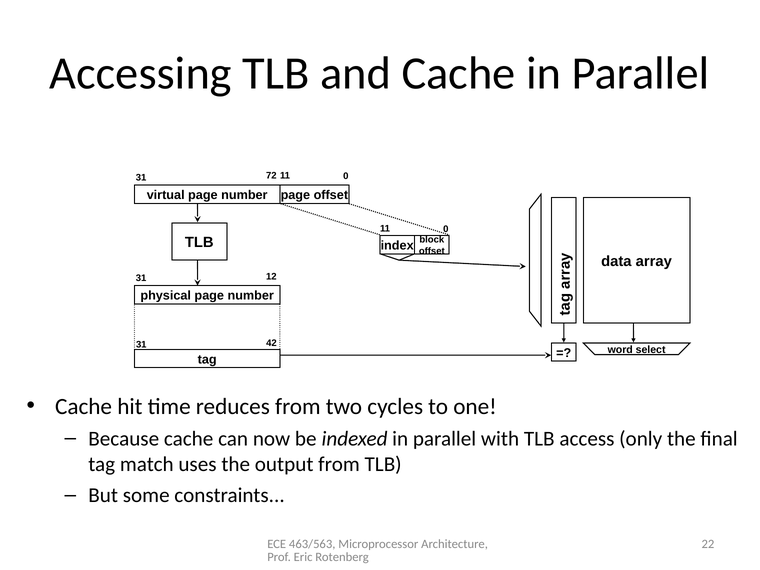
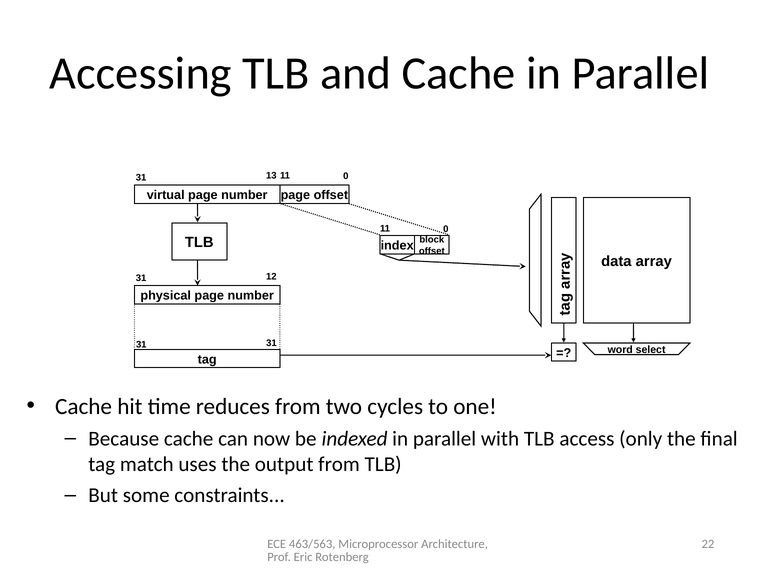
72: 72 -> 13 (271, 176)
31 42: 42 -> 31 (272, 343)
